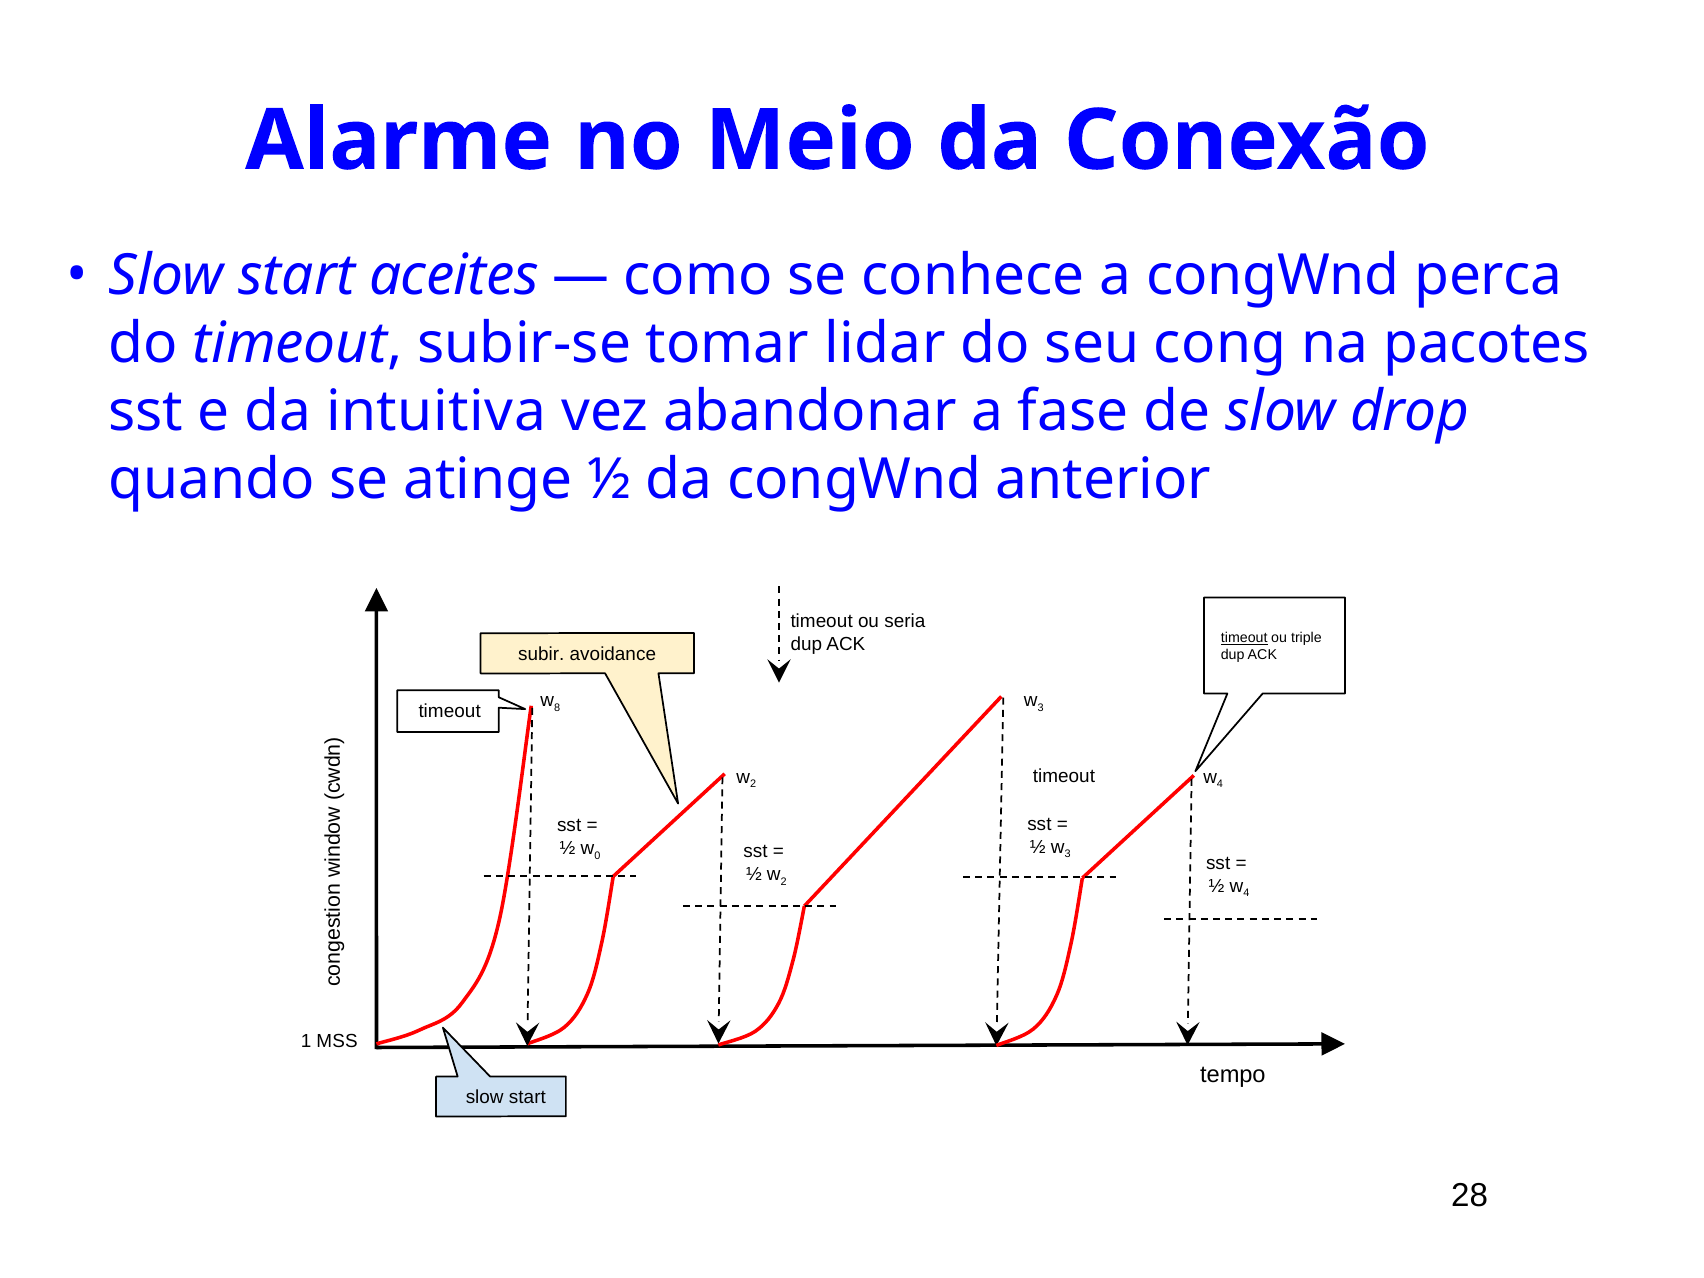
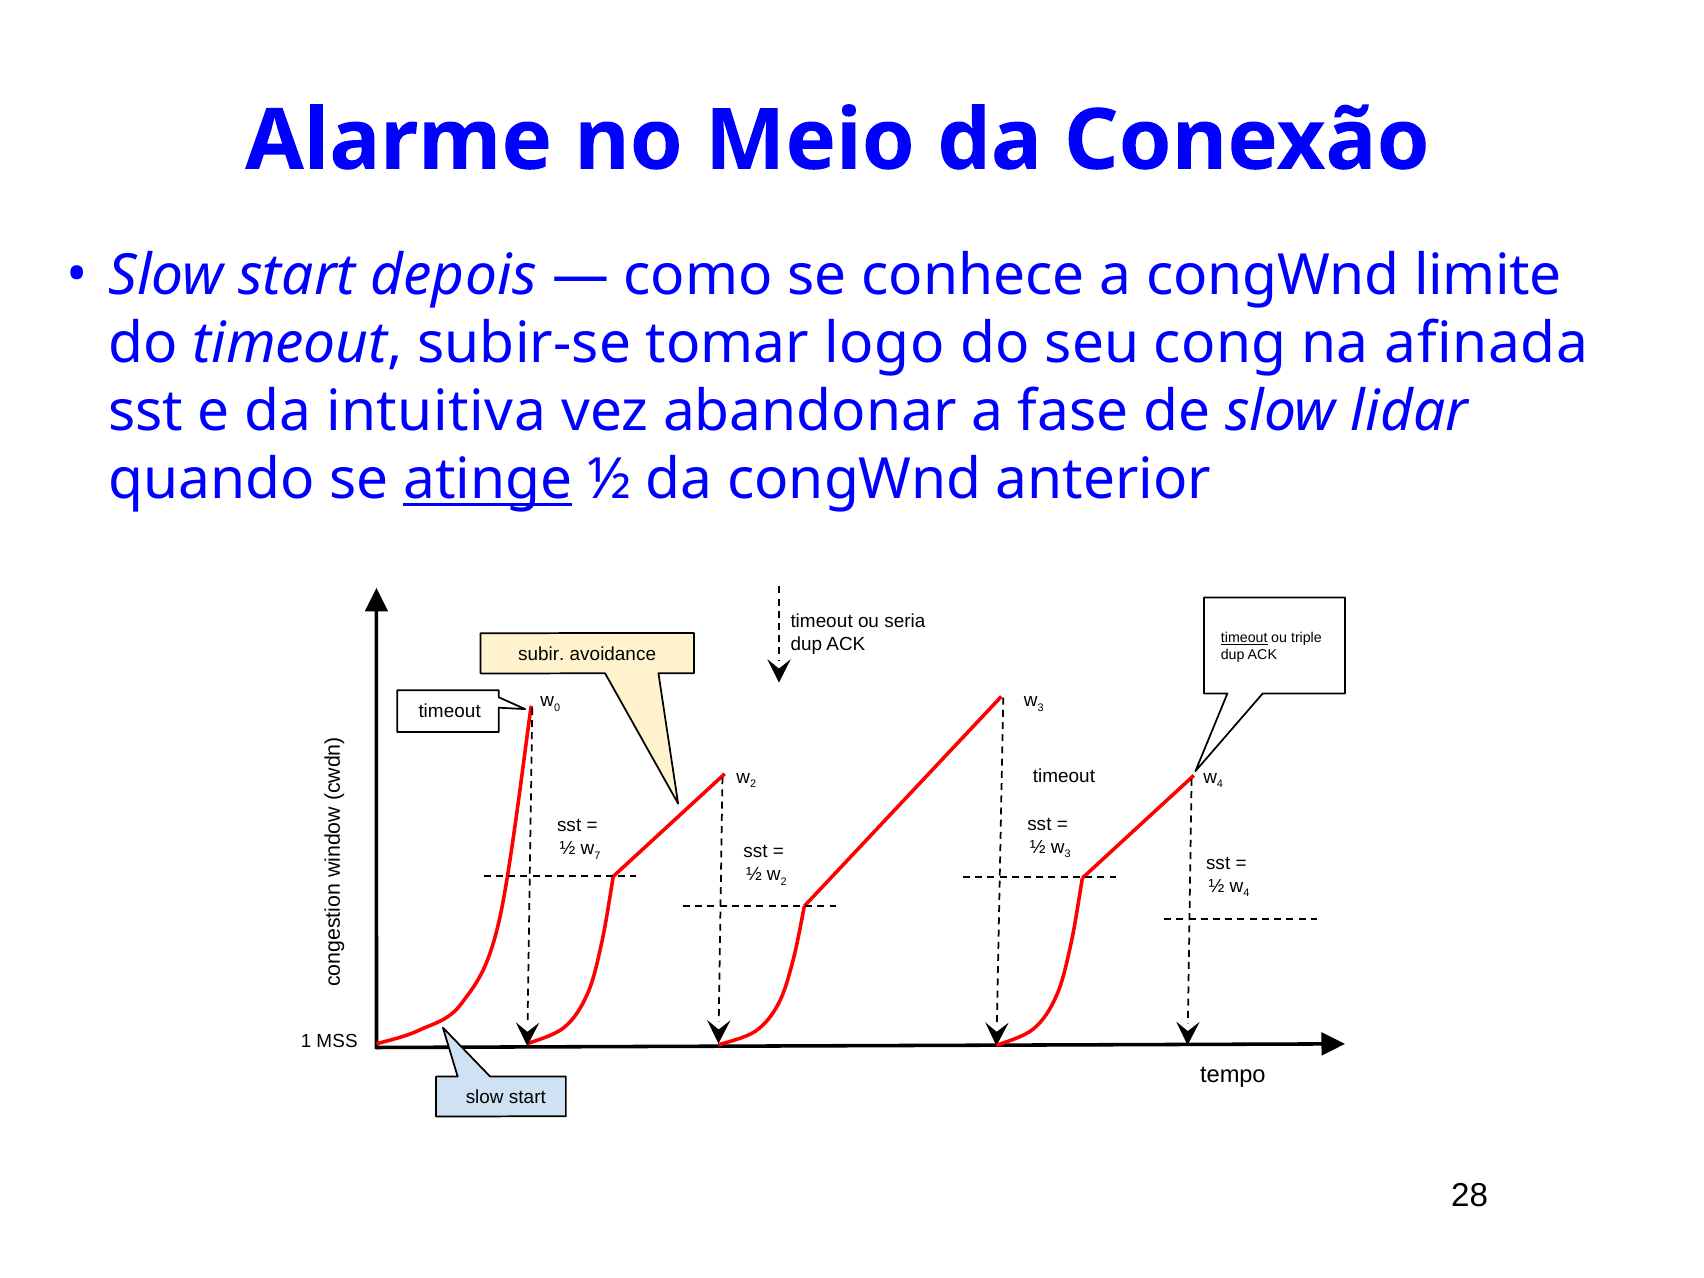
aceites: aceites -> depois (453, 276)
perca: perca -> limite (1488, 276)
lidar: lidar -> logo (885, 344)
pacotes: pacotes -> afinada (1486, 344)
drop: drop -> lidar (1409, 412)
atinge underline: none -> present (488, 480)
8: 8 -> 0 (557, 708)
0: 0 -> 7 (597, 856)
